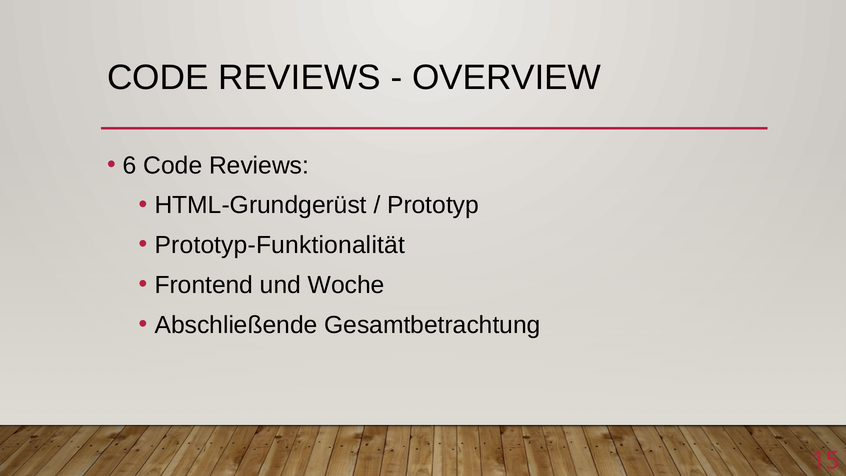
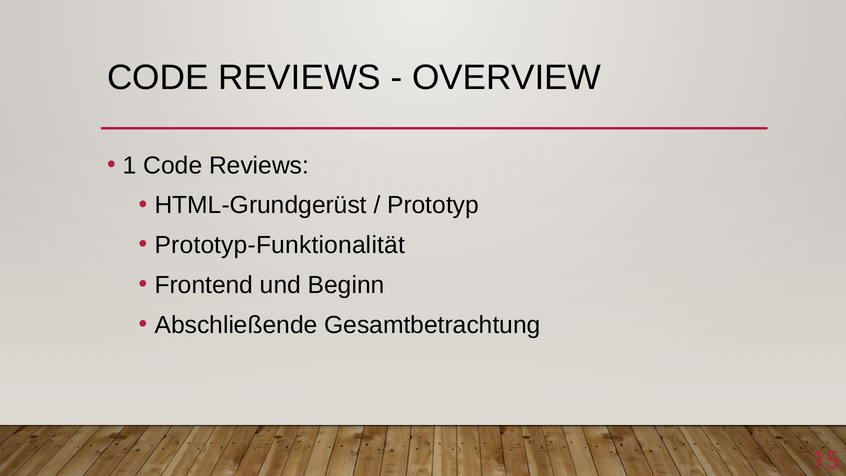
6: 6 -> 1 (130, 165)
Woche: Woche -> Beginn (346, 285)
